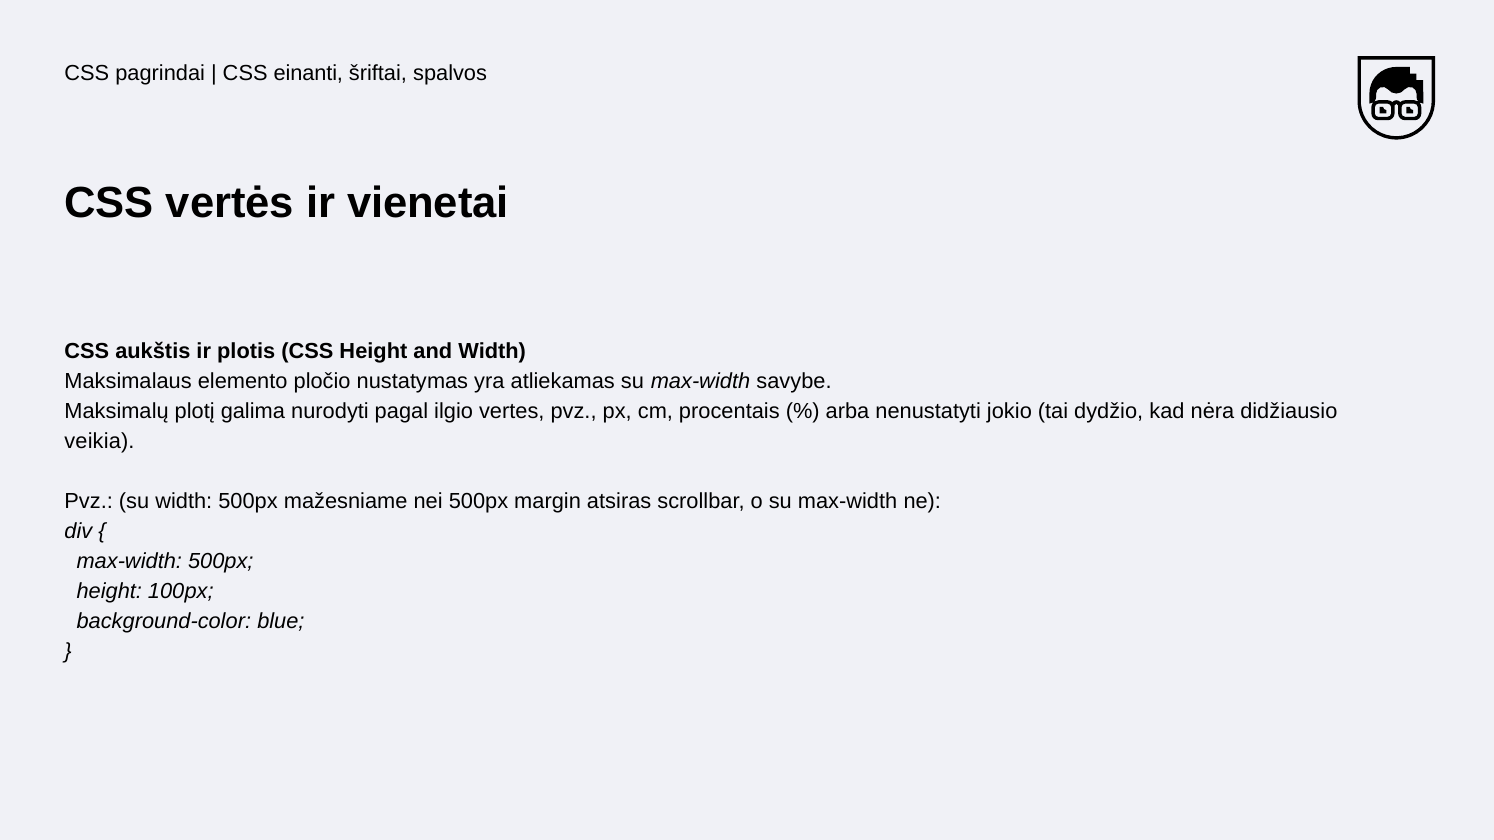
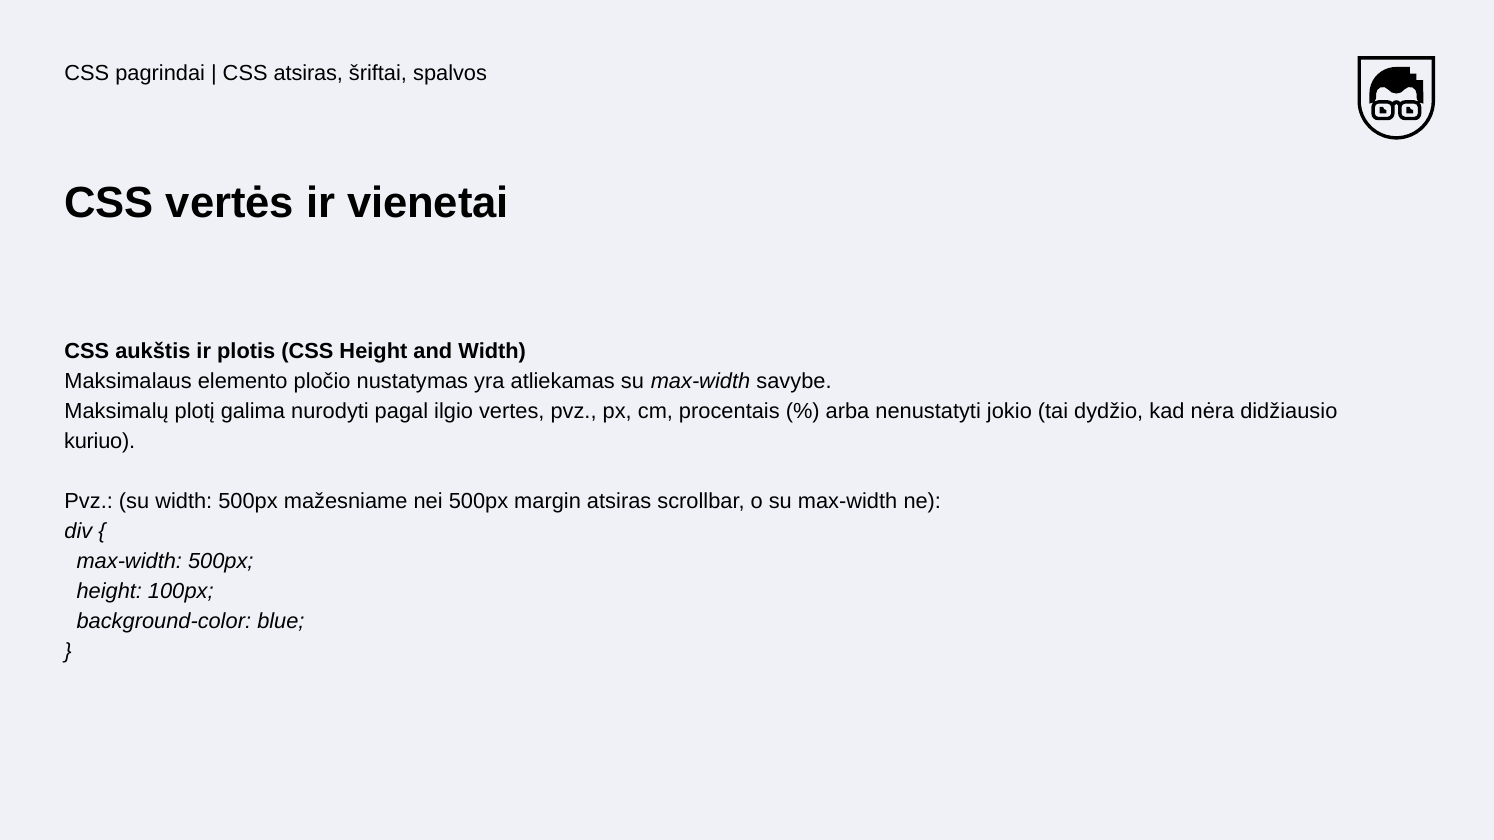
CSS einanti: einanti -> atsiras (308, 74)
veikia: veikia -> kuriuo (100, 442)
